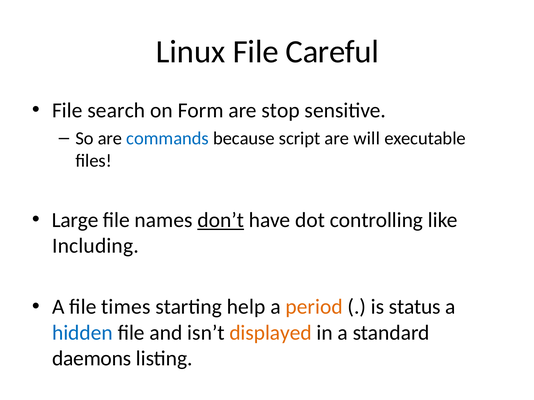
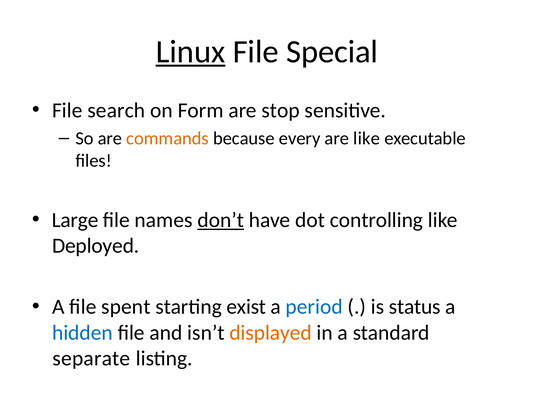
Linux underline: none -> present (191, 52)
Careful: Careful -> Special (332, 52)
commands colour: blue -> orange (168, 139)
script: script -> every (300, 139)
are will: will -> like (367, 139)
Including: Including -> Deployed (96, 246)
times: times -> spent (126, 307)
help: help -> exist (246, 307)
period colour: orange -> blue (314, 307)
daemons: daemons -> separate (91, 359)
